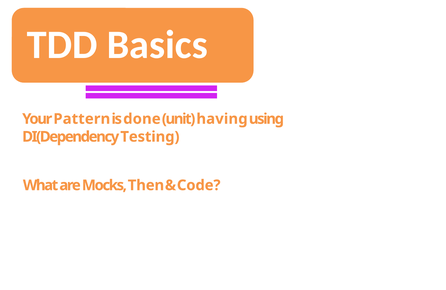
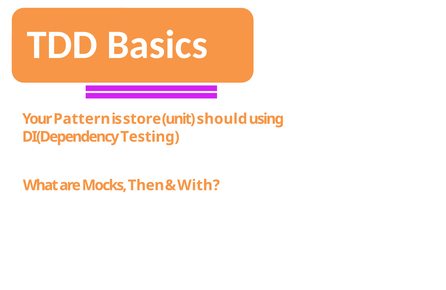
done: done -> store (142, 119)
having: having -> should (222, 119)
Code: Code -> With (199, 185)
